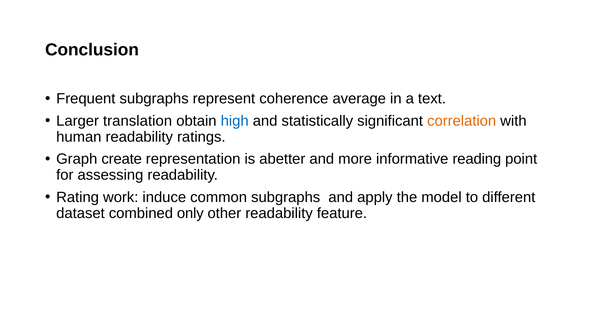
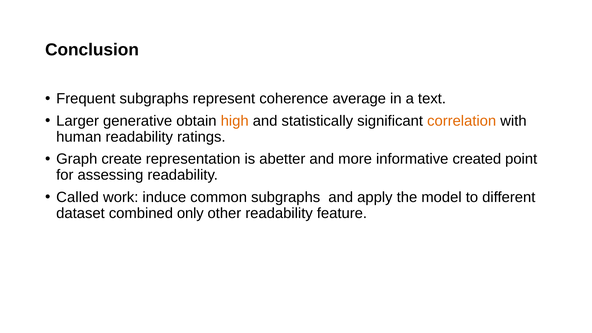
translation: translation -> generative (138, 121)
high colour: blue -> orange (235, 121)
reading: reading -> created (477, 159)
Rating: Rating -> Called (78, 197)
